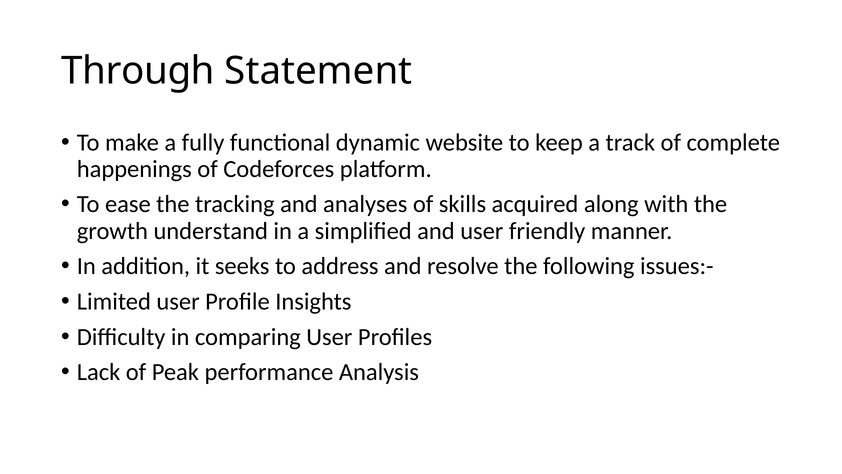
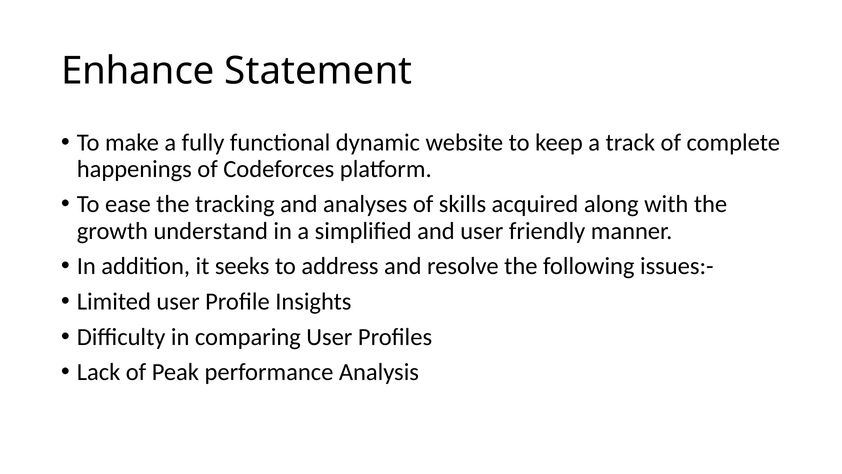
Through: Through -> Enhance (138, 71)
